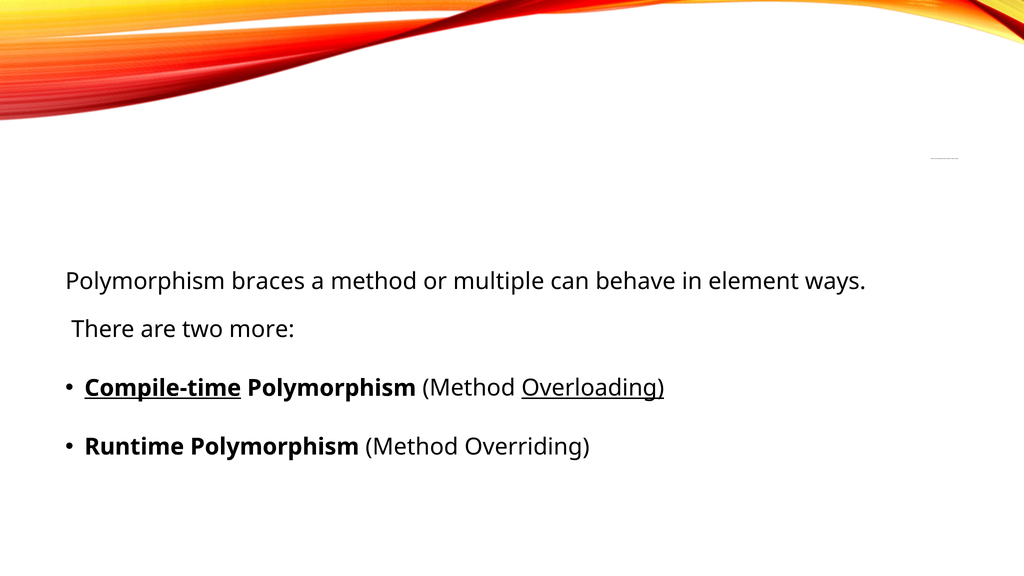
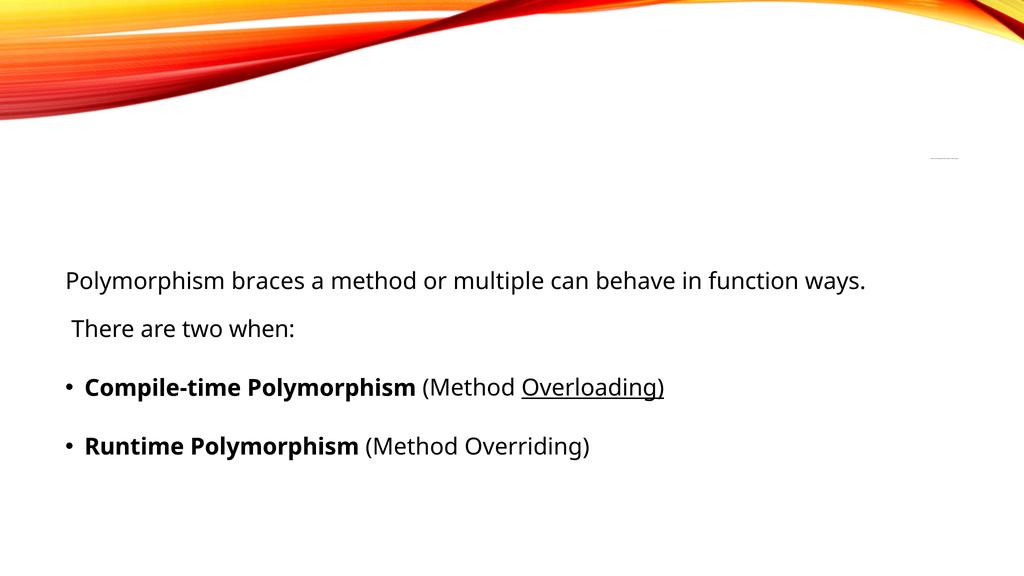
element: element -> function (754, 281)
more: more -> when (262, 329)
Compile-time underline: present -> none (163, 388)
